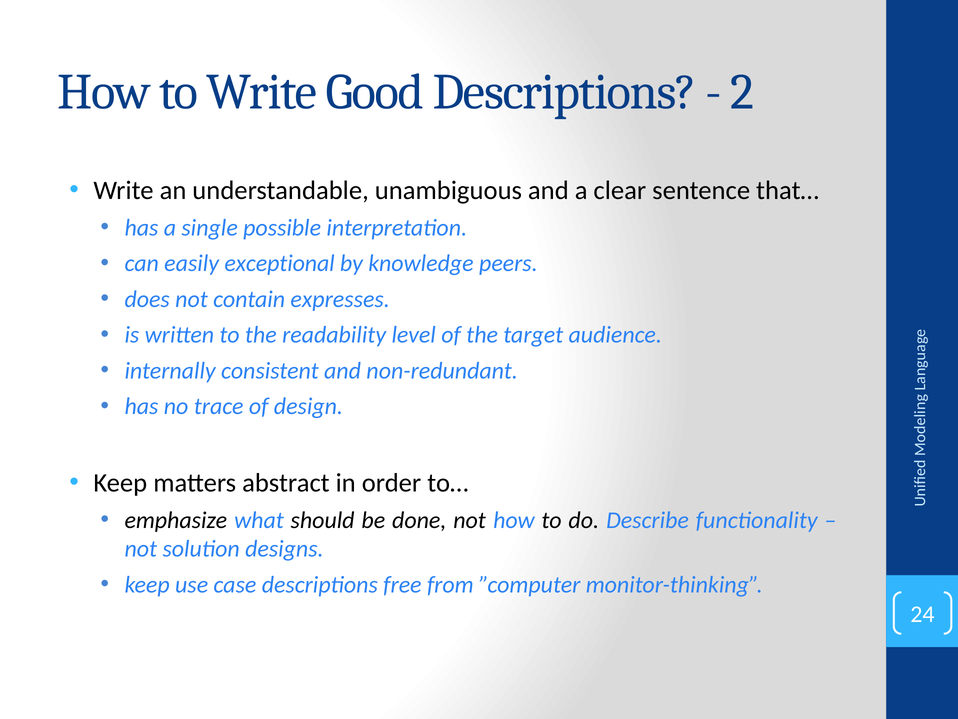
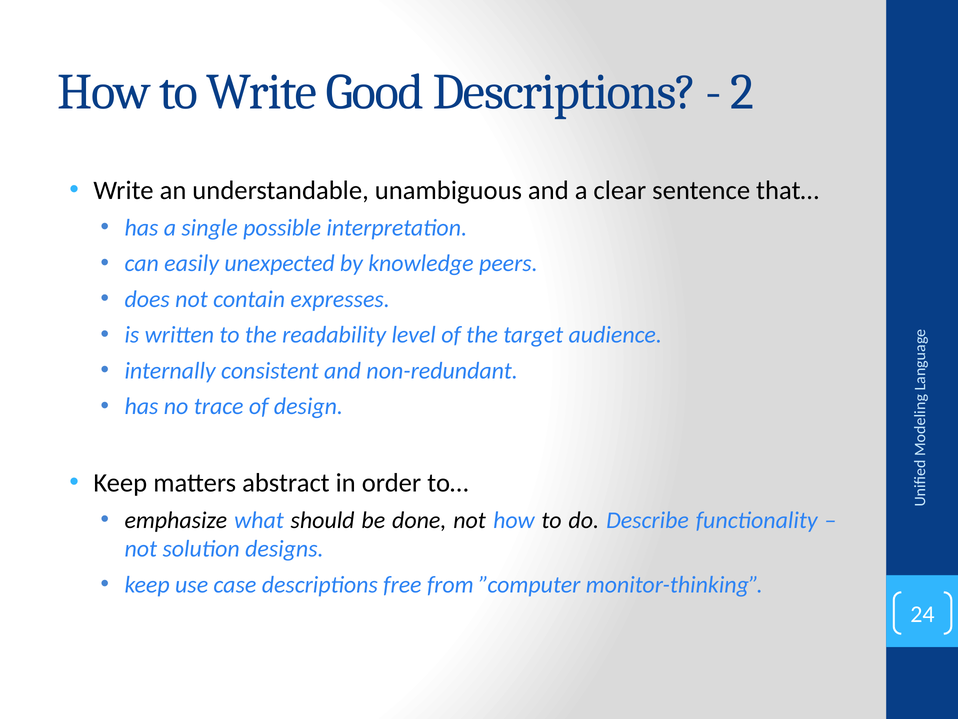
exceptional: exceptional -> unexpected (280, 263)
